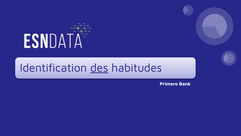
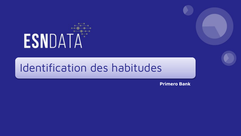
des underline: present -> none (99, 68)
